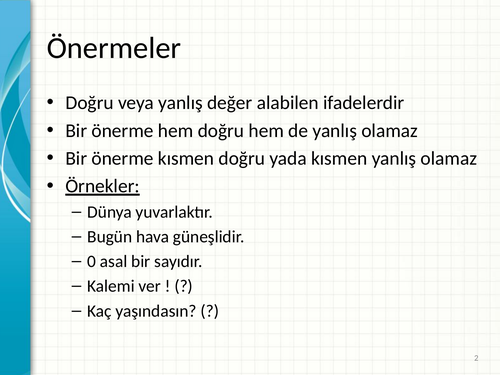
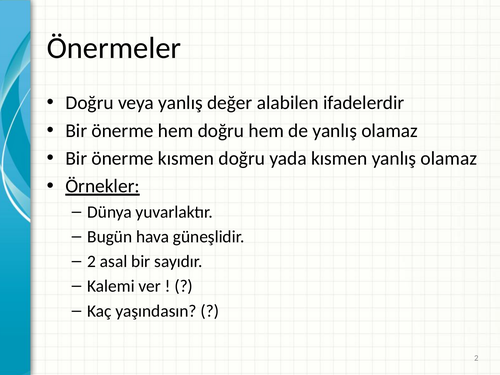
0: 0 -> 2 (92, 261)
